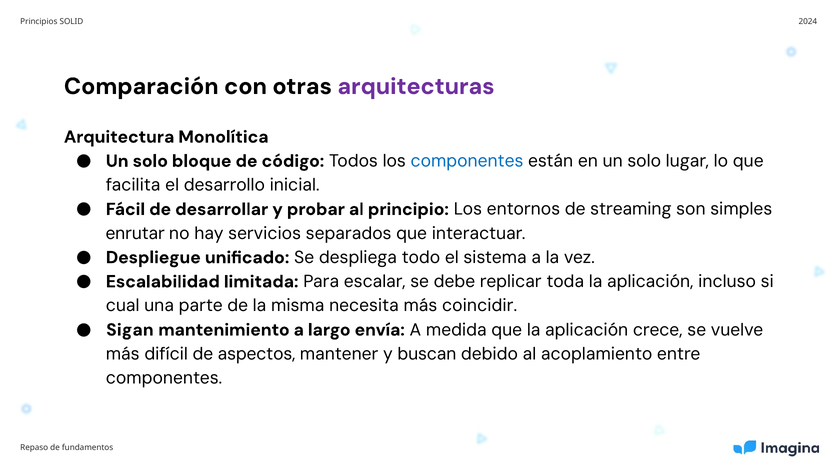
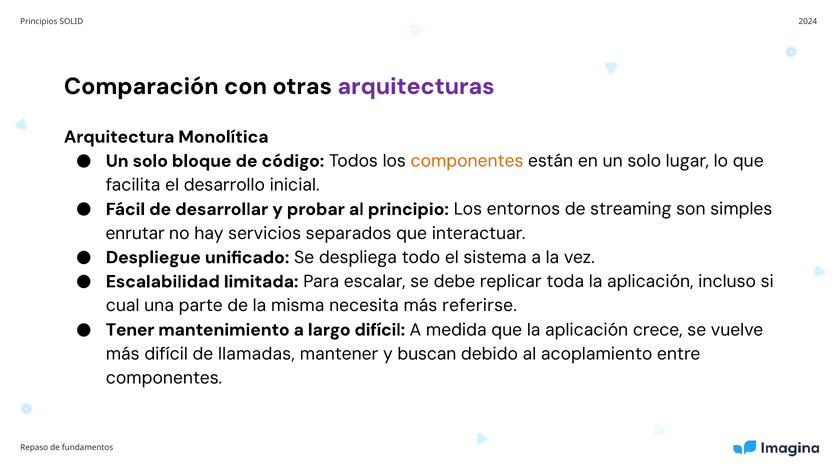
componentes colour: blue -> orange (467, 161)
coincidir: coincidir -> referirse (480, 306)
Sigan: Sigan -> Tener (130, 330)
largo envía: envía -> difícil (380, 330)
aspectos: aspectos -> llamadas (256, 354)
